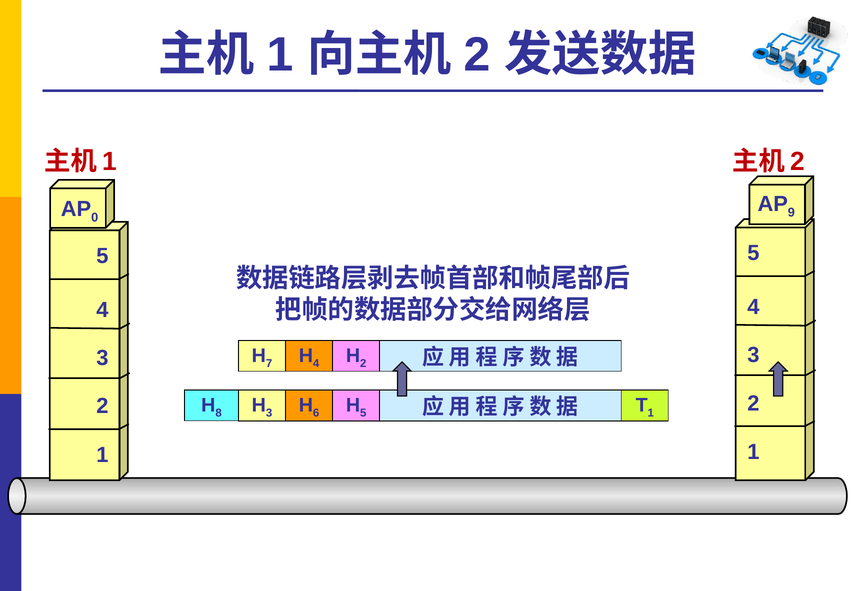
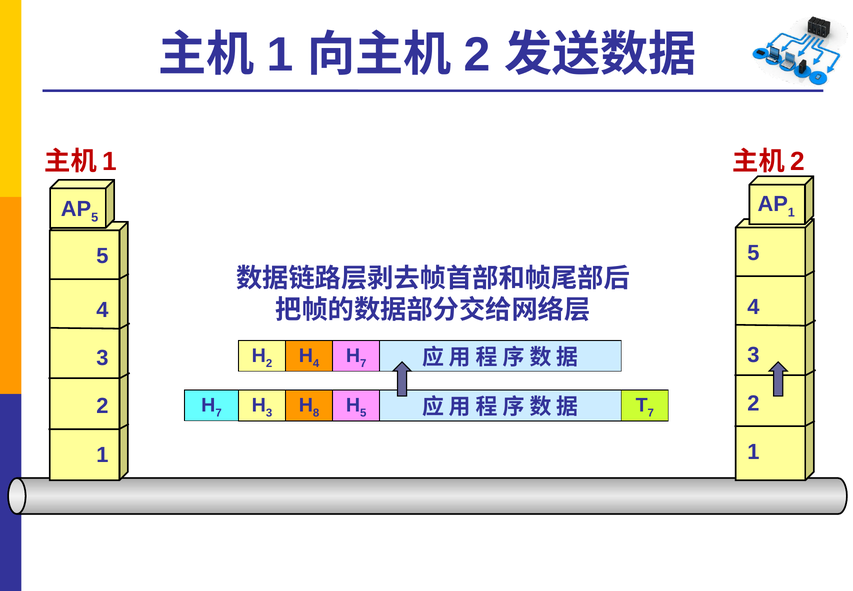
9: 9 -> 1 (791, 212)
0: 0 -> 5 (95, 217)
7: 7 -> 2 (269, 363)
2: 2 -> 7 (363, 363)
8: 8 -> 7 (219, 412)
1: 1 -> 7 (651, 413)
6: 6 -> 8 (316, 413)
